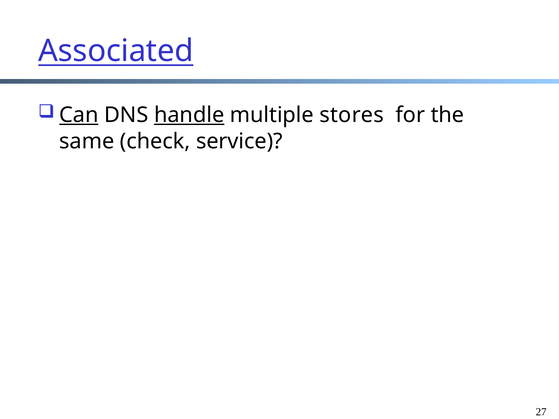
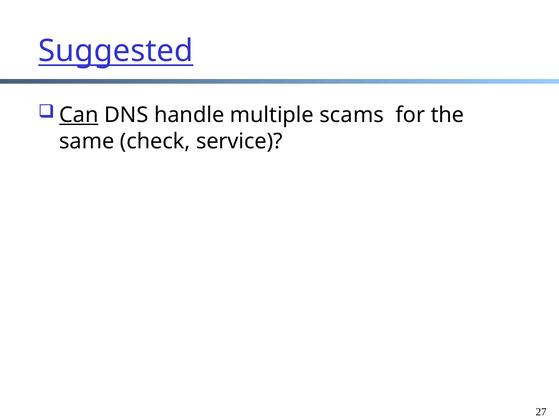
Associated: Associated -> Suggested (116, 51)
handle underline: present -> none (189, 115)
stores: stores -> scams (352, 115)
